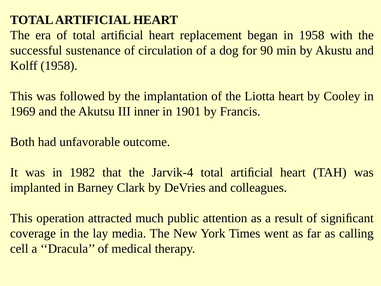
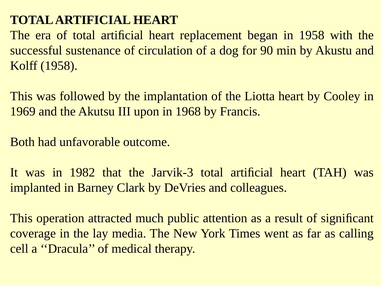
inner: inner -> upon (147, 111)
1901: 1901 -> 1968 (188, 111)
Jarvik-4: Jarvik-4 -> Jarvik-3 (173, 172)
